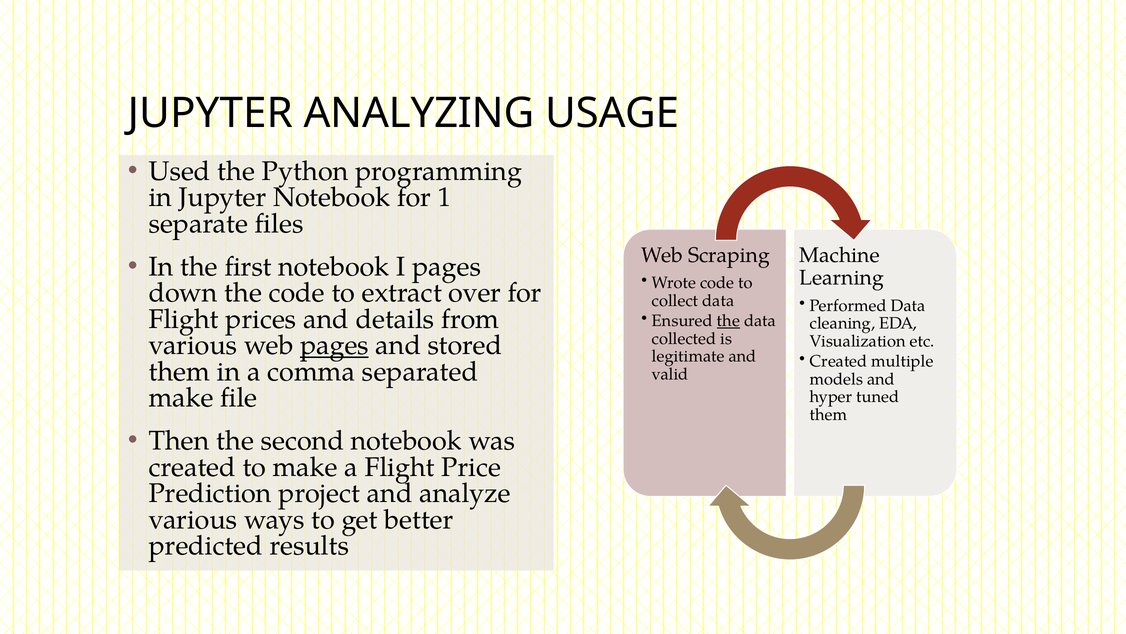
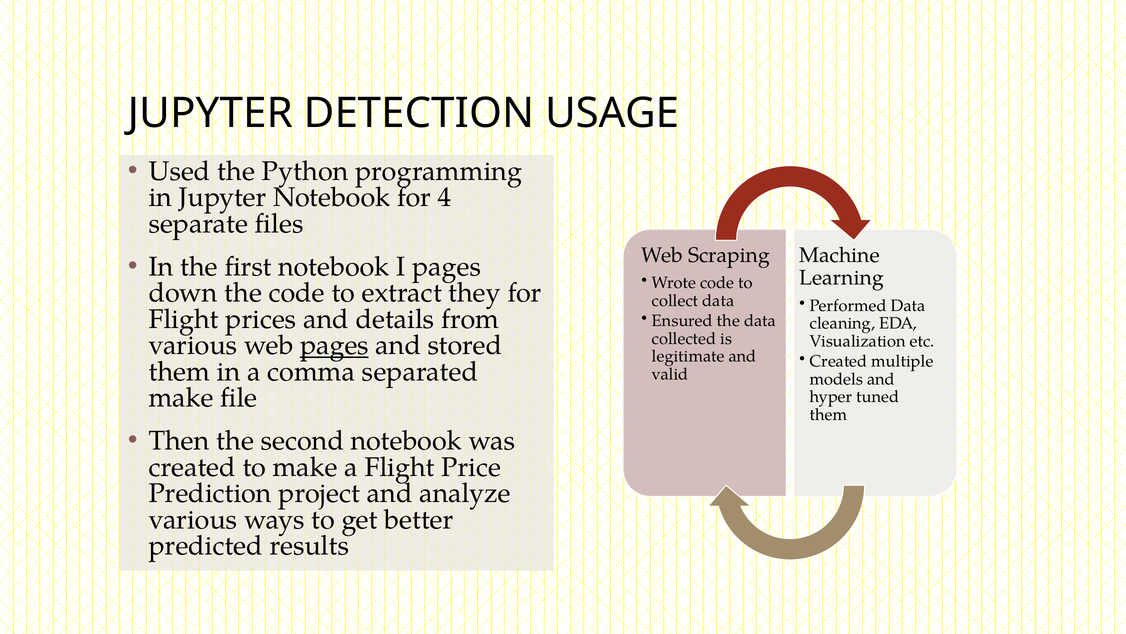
ANALYZING: ANALYZING -> DETECTION (419, 113)
1: 1 -> 4 (445, 197)
over: over -> they (475, 293)
the underline: present -> none (728, 321)
